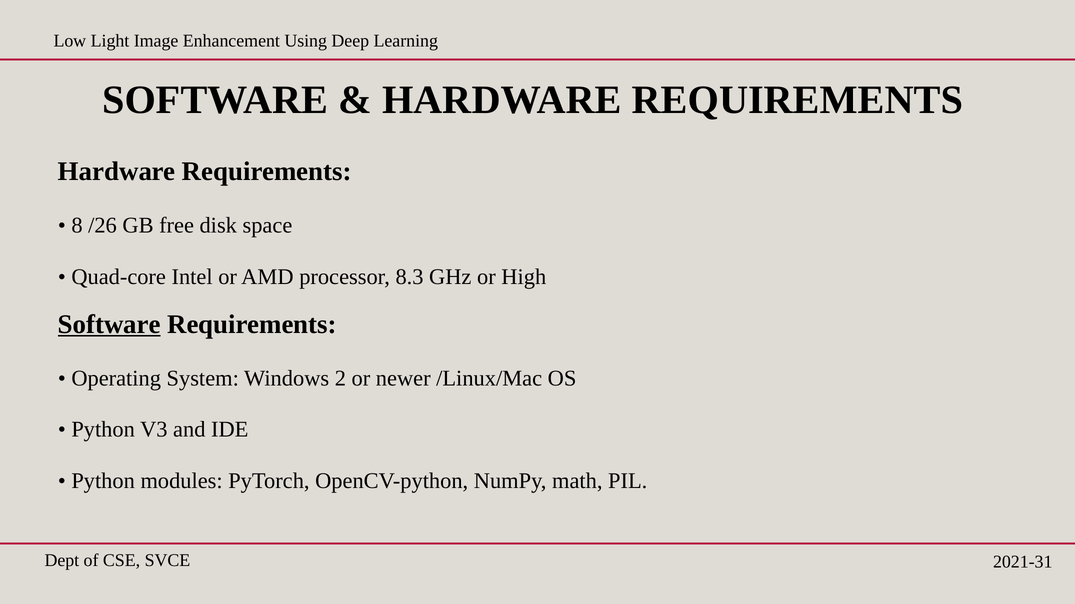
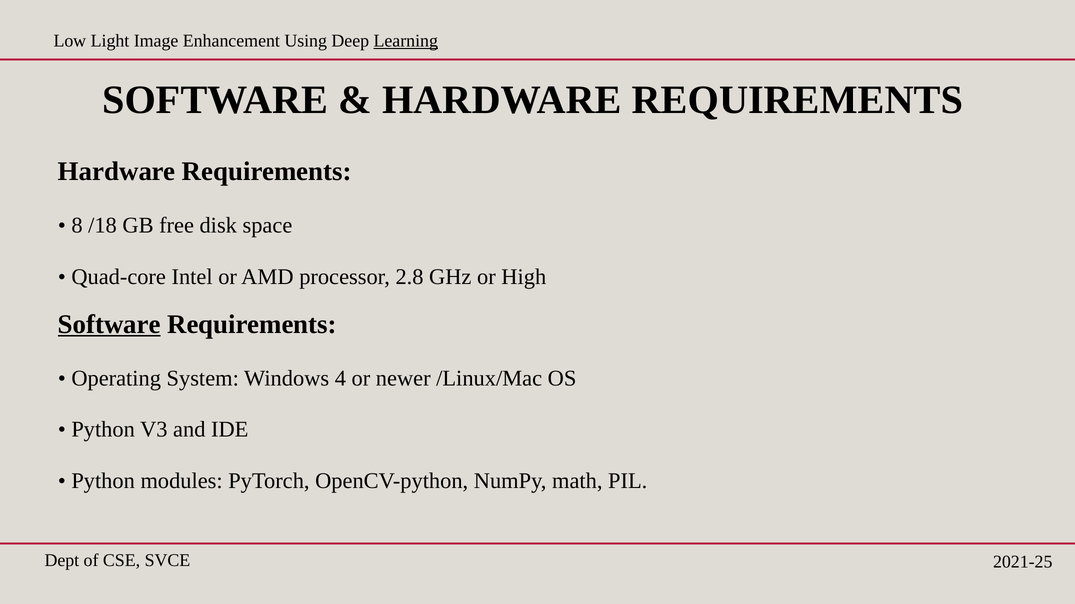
Learning underline: none -> present (406, 41)
/26: /26 -> /18 (102, 226)
8.3: 8.3 -> 2.8 (410, 277)
2: 2 -> 4 (340, 379)
2021-31: 2021-31 -> 2021-25 (1023, 563)
